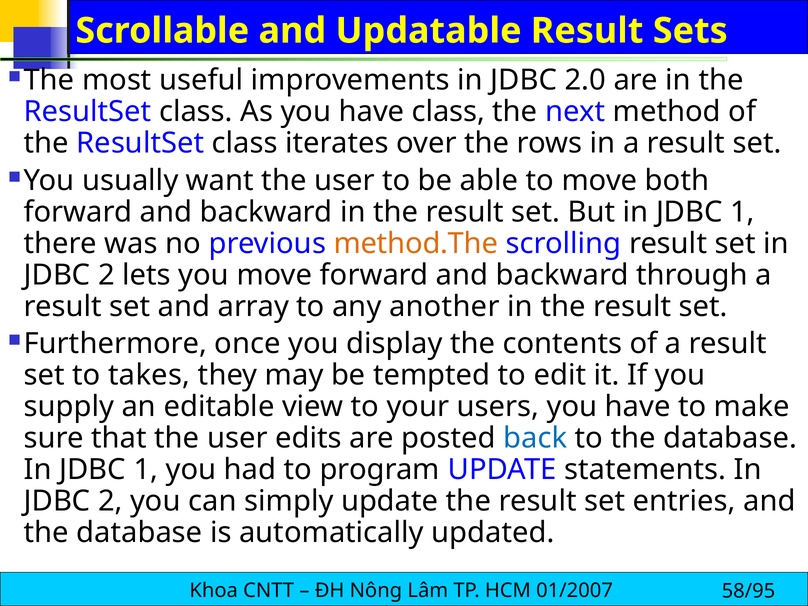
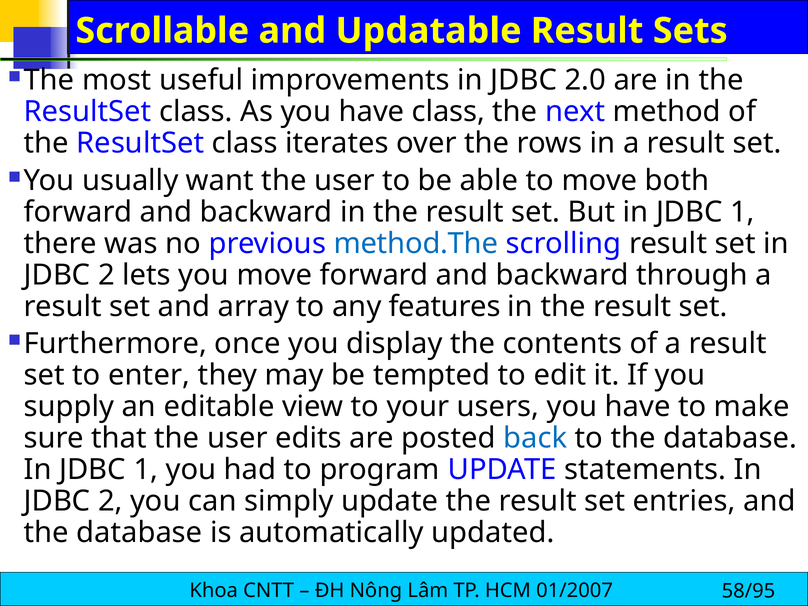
method.The colour: orange -> blue (416, 243)
another: another -> features (445, 306)
takes: takes -> enter (149, 375)
